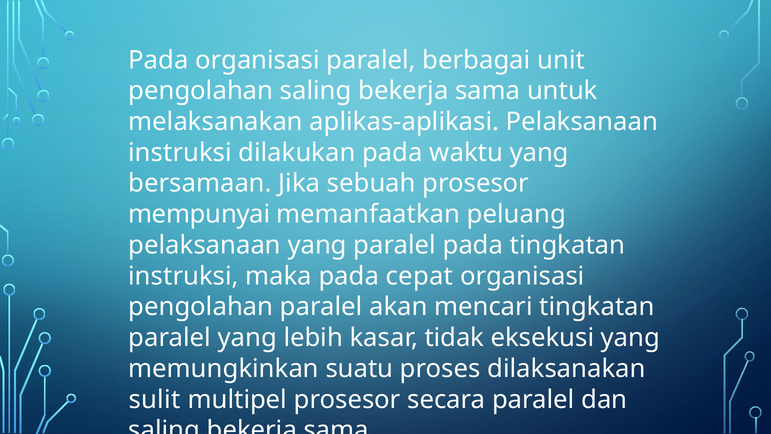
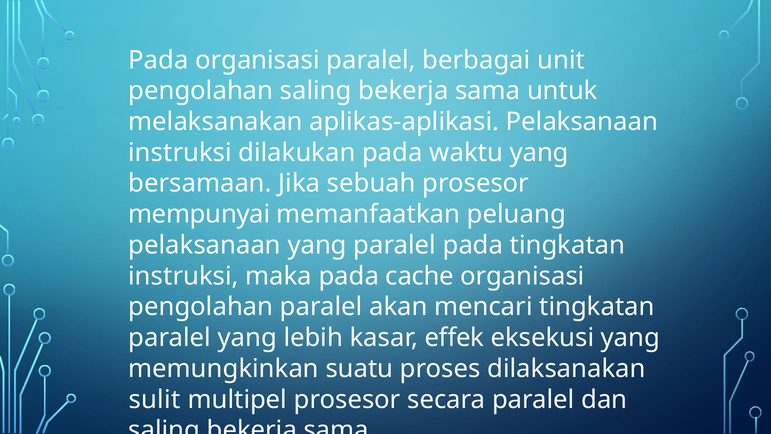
cepat: cepat -> cache (420, 276)
tidak: tidak -> effek (454, 338)
